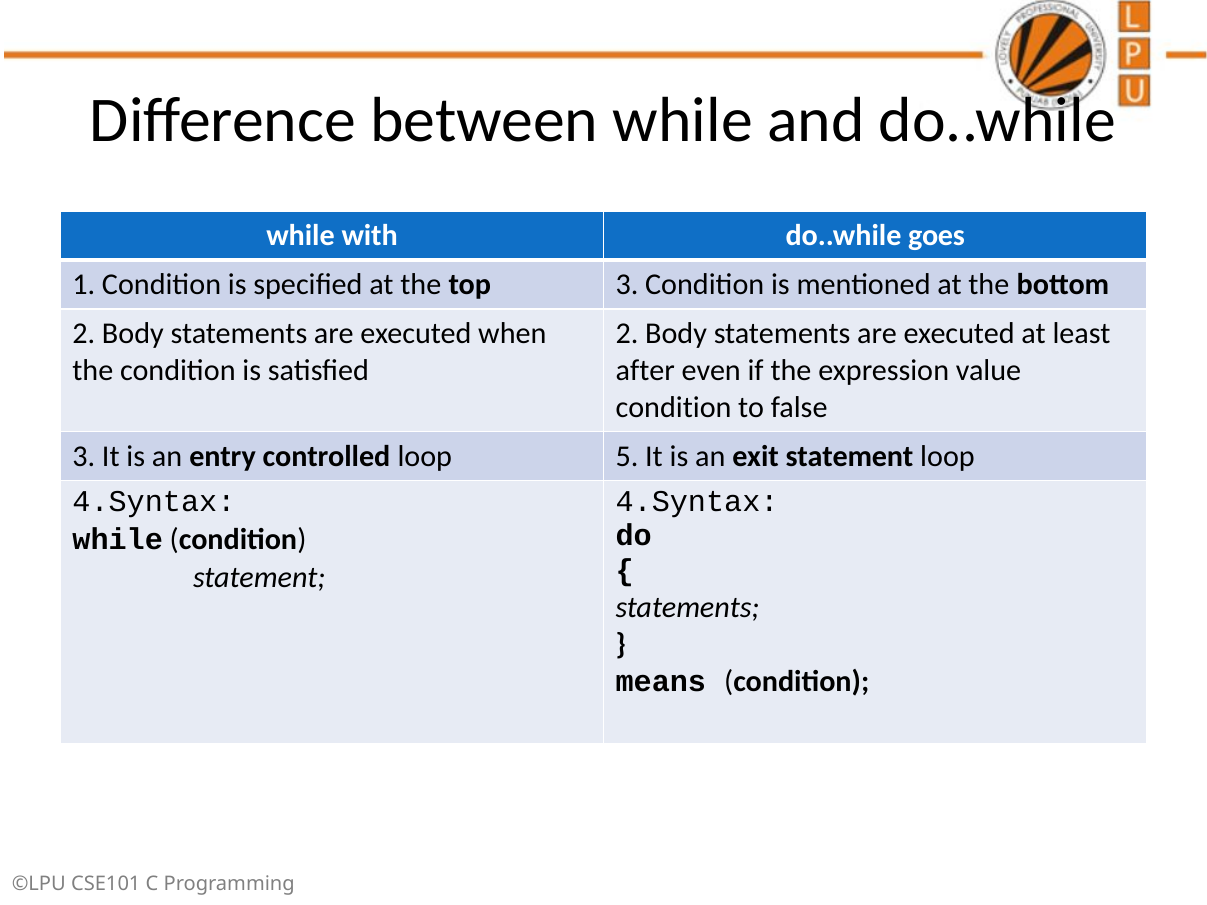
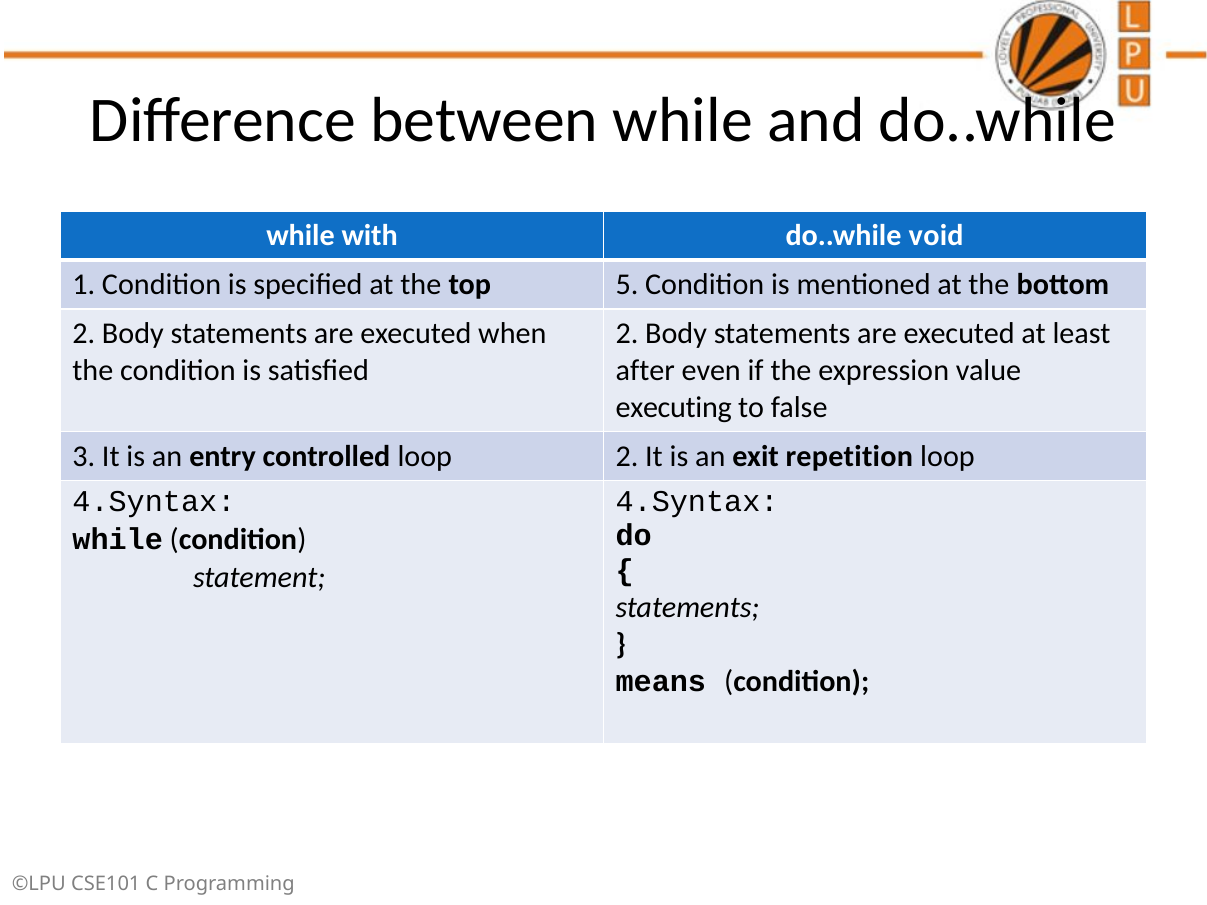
goes: goes -> void (936, 236)
top 3: 3 -> 5 (627, 285)
condition: condition -> executing (674, 408)
loop 5: 5 -> 2 (627, 457)
exit statement: statement -> repetition (849, 457)
